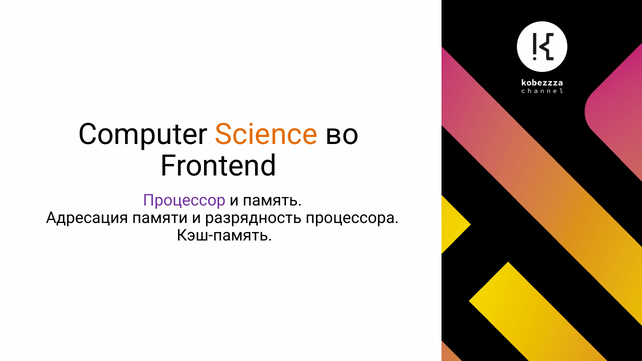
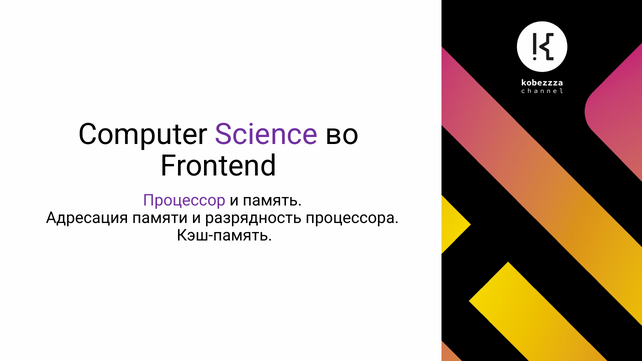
Science colour: orange -> purple (266, 134)
